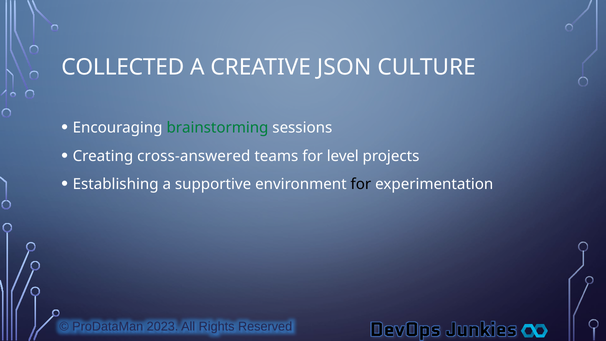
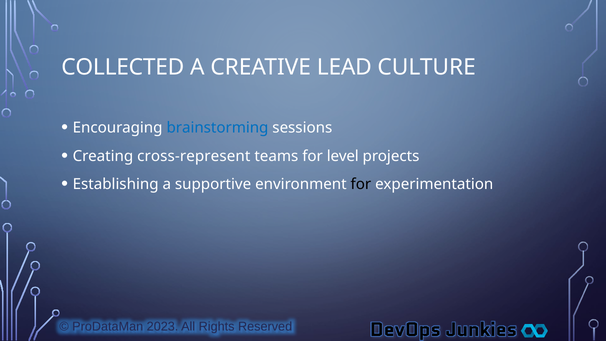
JSON: JSON -> LEAD (344, 67)
brainstorming colour: green -> blue (217, 128)
cross-answered: cross-answered -> cross-represent (194, 156)
